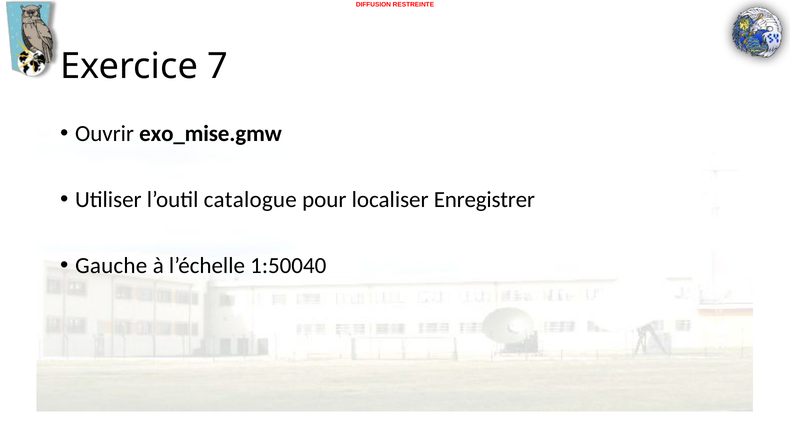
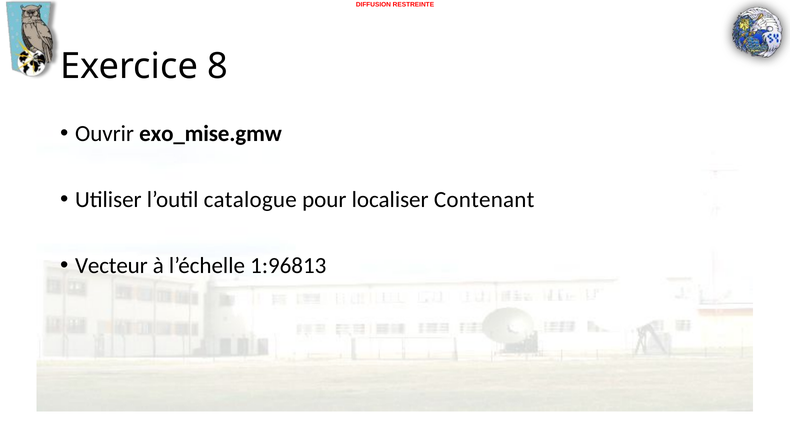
7: 7 -> 8 (218, 66)
Enregistrer: Enregistrer -> Contenant (484, 200)
Gauche: Gauche -> Vecteur (111, 266)
1:50040: 1:50040 -> 1:96813 (288, 266)
